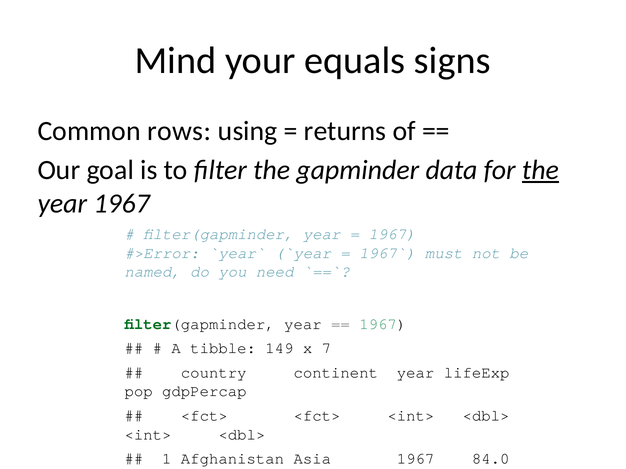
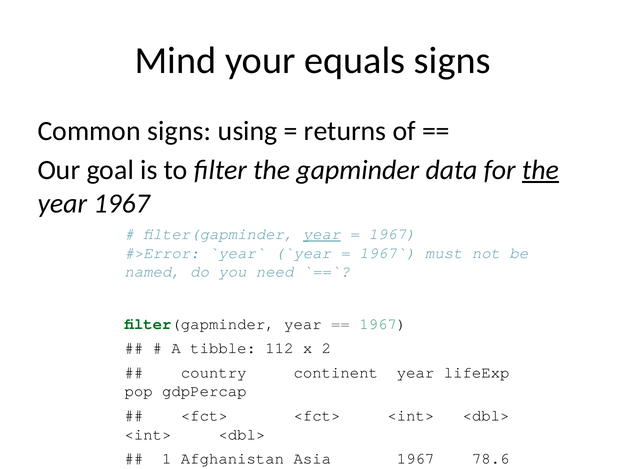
Common rows: rows -> signs (179, 131)
year underline: none -> present (322, 234)
149: 149 -> 112 (279, 349)
x 7: 7 -> 2 (326, 349)
84.0: 84.0 -> 78.6 (491, 459)
